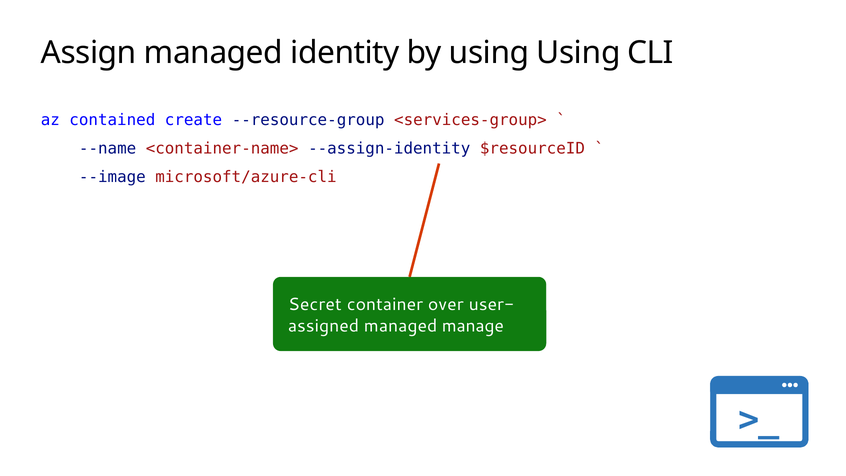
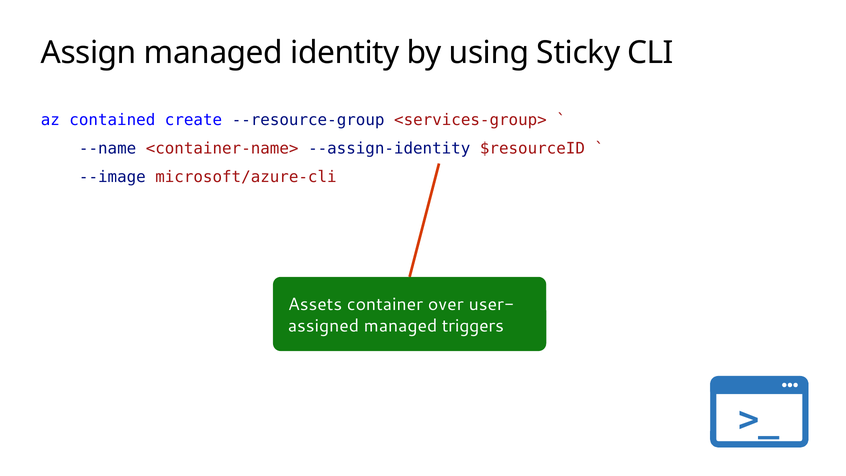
using Using: Using -> Sticky (578, 53)
Secret: Secret -> Assets (315, 305)
manage: manage -> triggers (473, 326)
